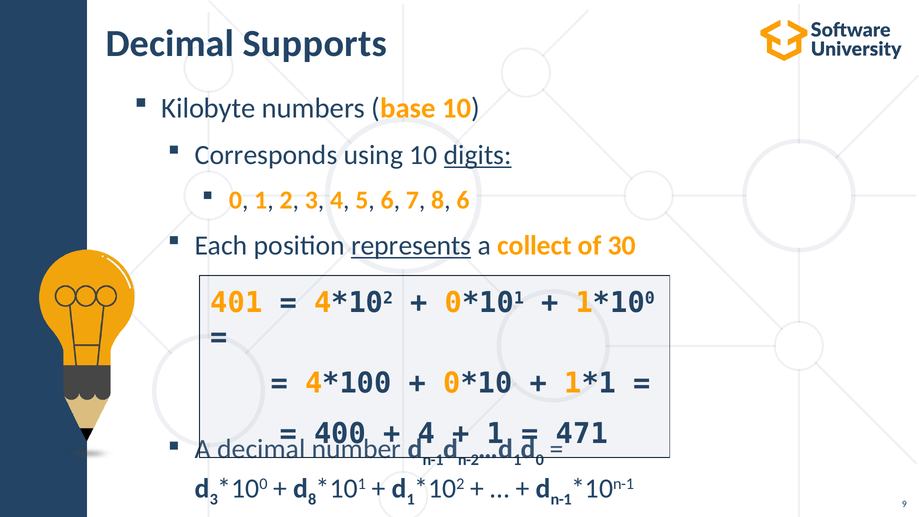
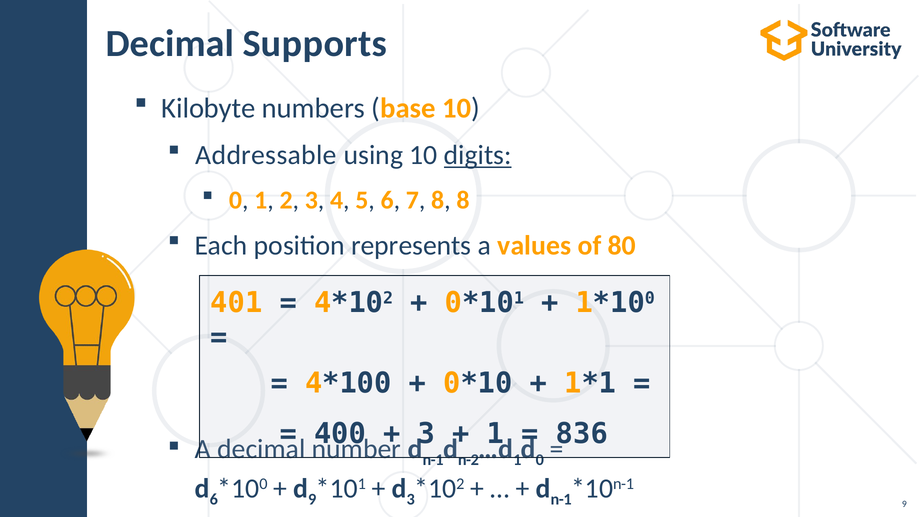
Corresponds: Corresponds -> Addressable (266, 155)
8 6: 6 -> 8 (463, 200)
represents underline: present -> none (411, 246)
collect: collect -> values (534, 246)
30: 30 -> 80 (622, 246)
4: 4 -> 3 (426, 434)
471: 471 -> 836 (582, 434)
3: 3 -> 6 (214, 499)
8: 8 -> 9 (312, 499)
1: 1 -> 3 (411, 499)
